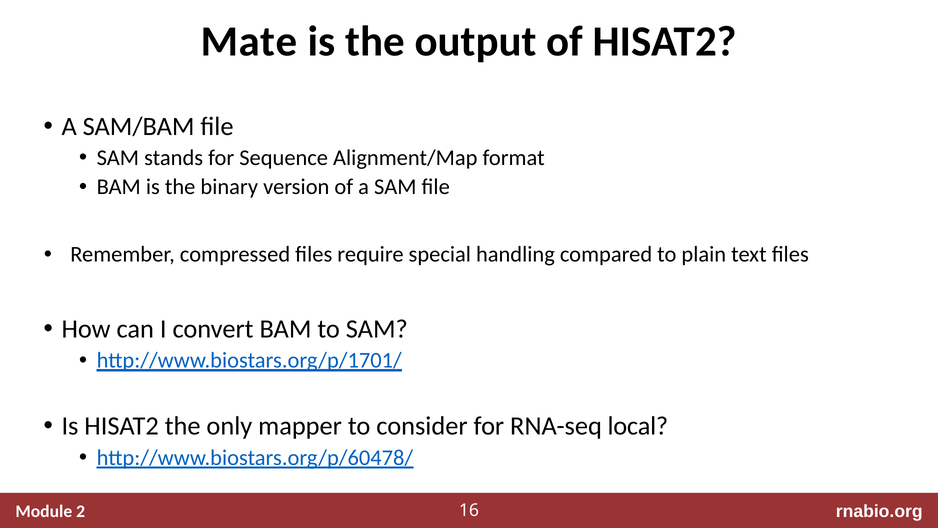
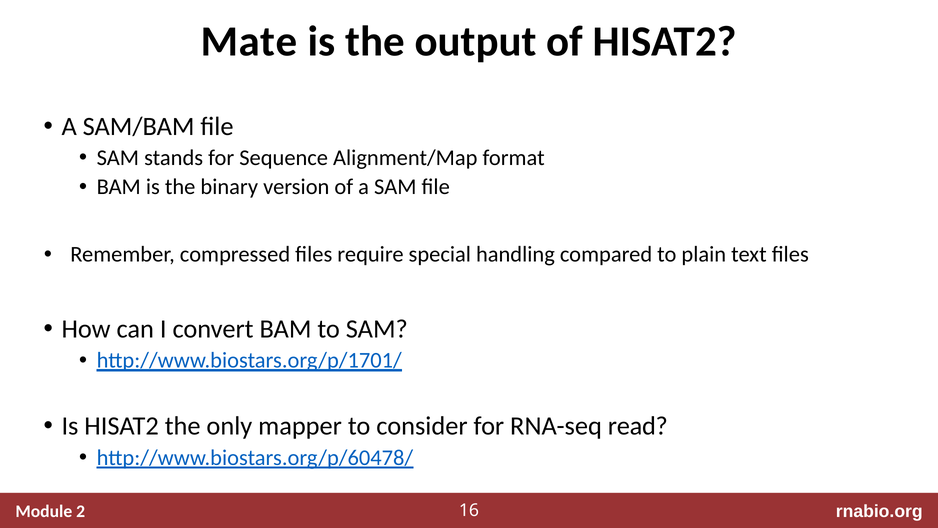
local: local -> read (638, 426)
